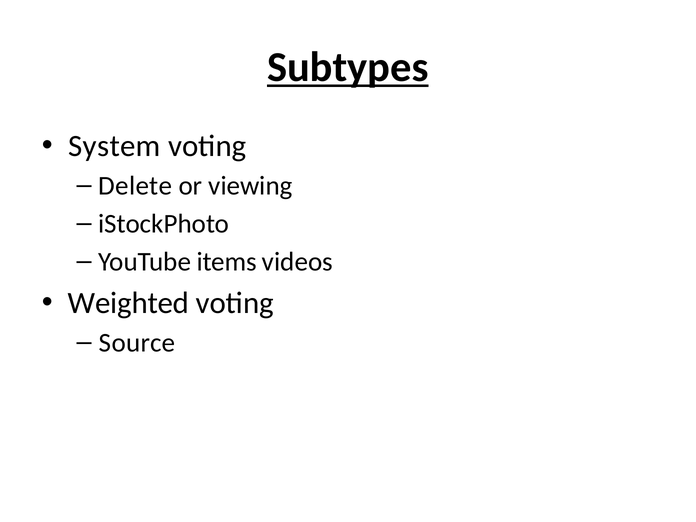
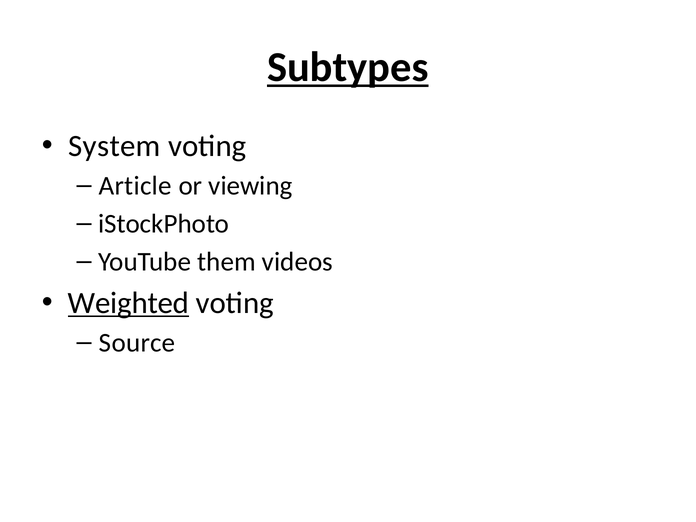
Delete: Delete -> Article (135, 186)
items: items -> them (227, 262)
Weighted underline: none -> present (128, 303)
